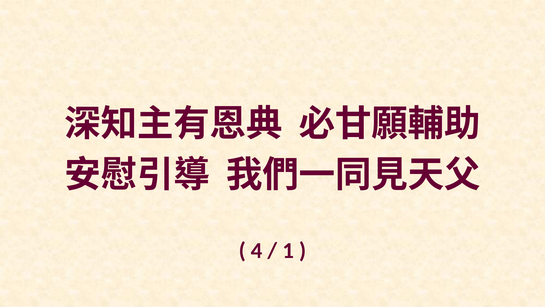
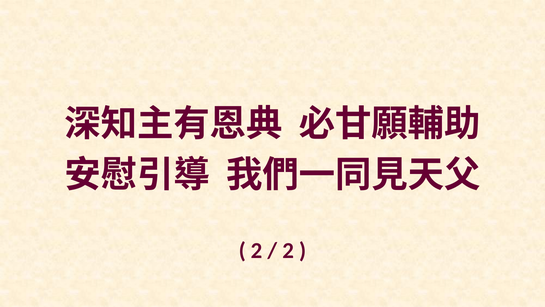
4: 4 -> 2 (257, 250)
1: 1 -> 2 (288, 250)
